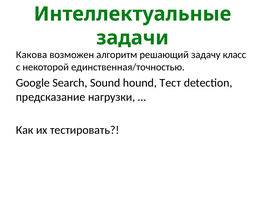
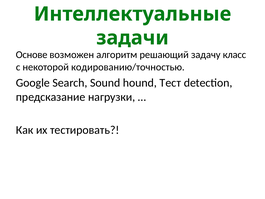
Какова: Какова -> Основе (32, 55)
единственная/точностью: единственная/точностью -> кодированию/точностью (128, 67)
